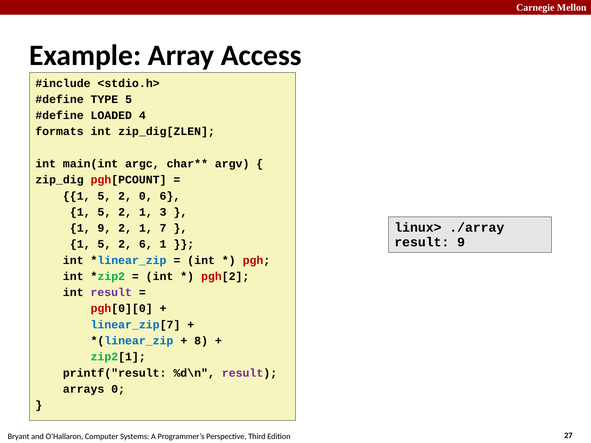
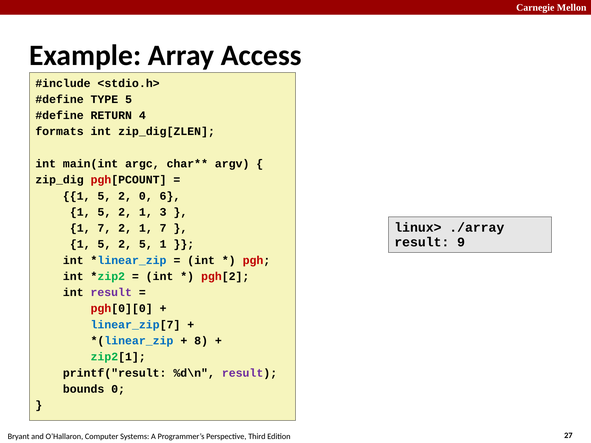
LOADED: LOADED -> RETURN (111, 116)
9: 9 -> 7 (104, 228)
2 6: 6 -> 5 (146, 244)
arrays: arrays -> bounds (84, 389)
